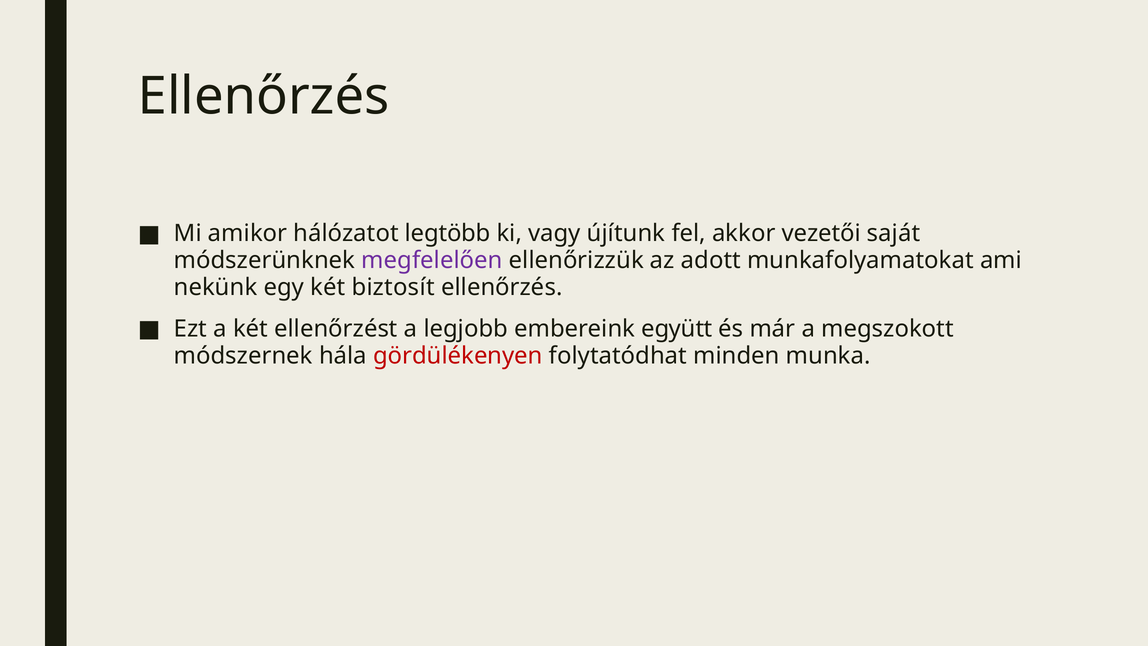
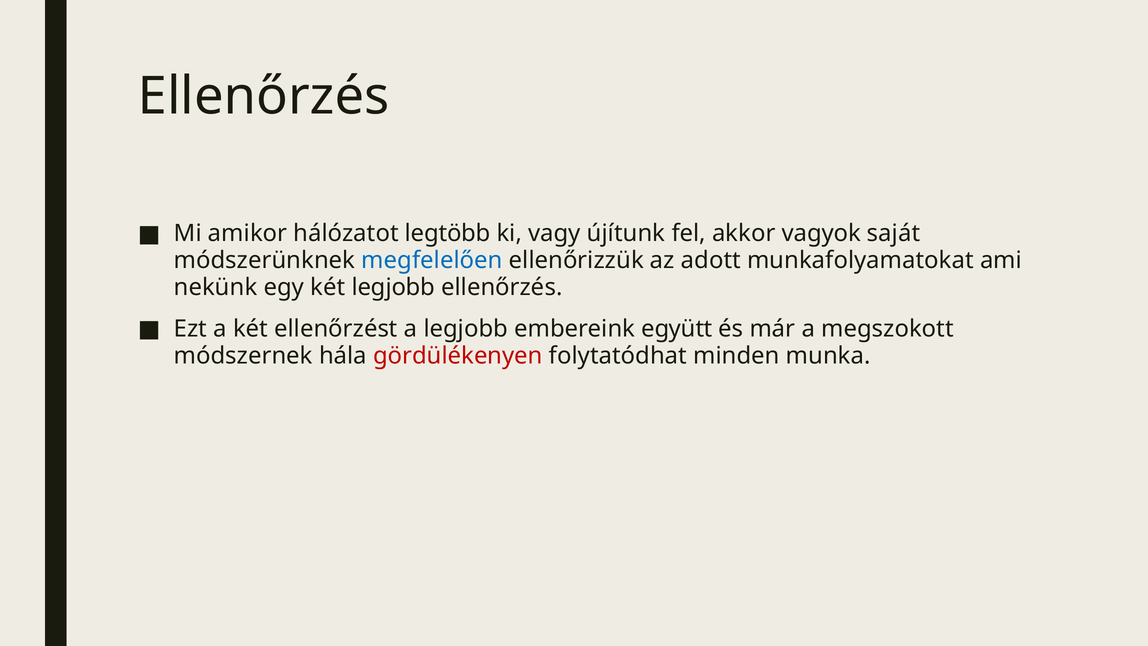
vezetői: vezetői -> vagyok (821, 233)
megfelelően colour: purple -> blue (432, 260)
két biztosít: biztosít -> legjobb (393, 287)
